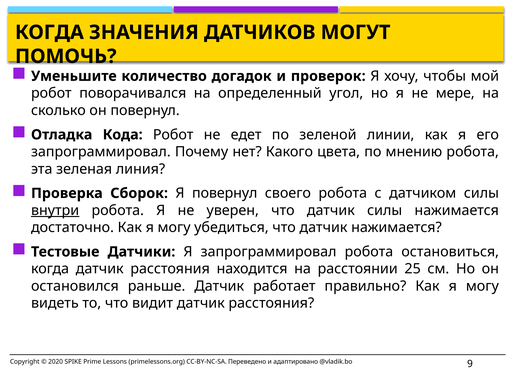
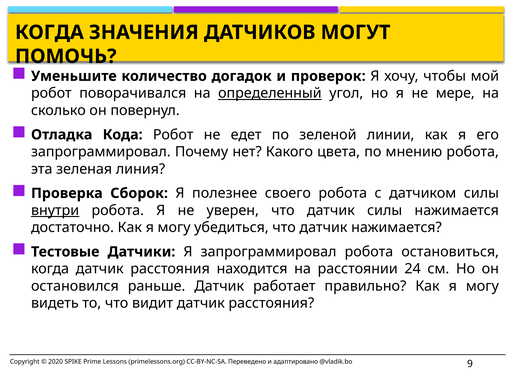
определенный underline: none -> present (270, 93)
Я повернул: повернул -> полезнее (225, 193)
25: 25 -> 24 (413, 269)
